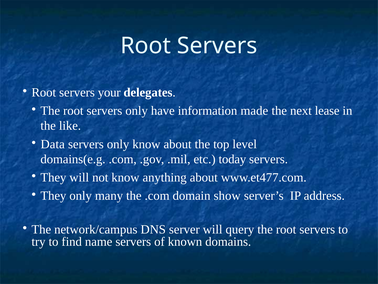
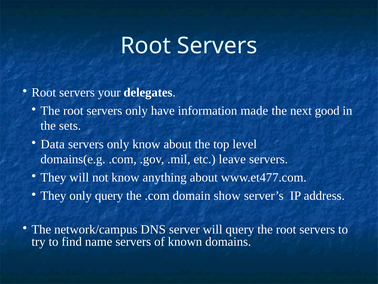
lease: lease -> good (327, 110)
like: like -> sets (70, 126)
today: today -> leave (232, 159)
only many: many -> query (109, 195)
